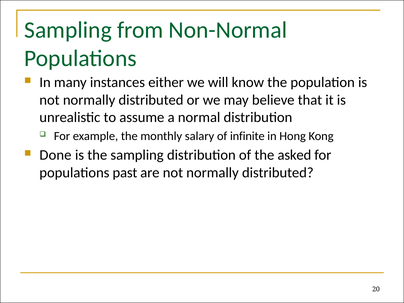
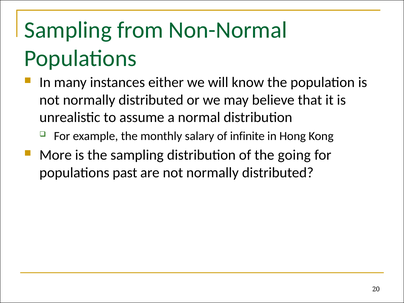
Done: Done -> More (56, 155)
asked: asked -> going (294, 155)
